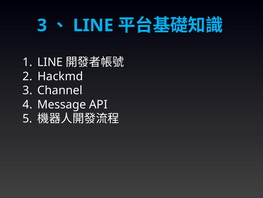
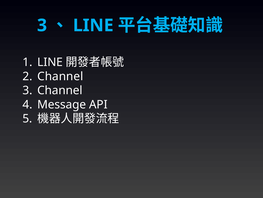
Hackmd: Hackmd -> Channel (60, 76)
